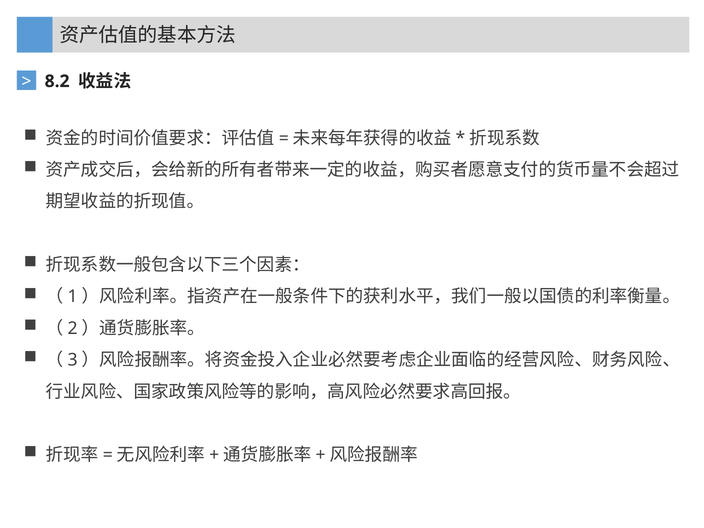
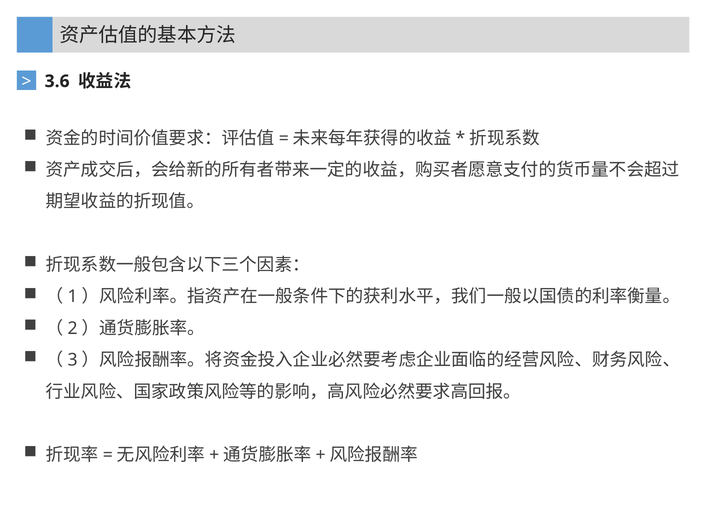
8.2: 8.2 -> 3.6 (57, 81)
